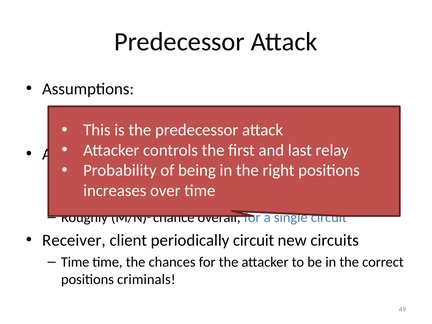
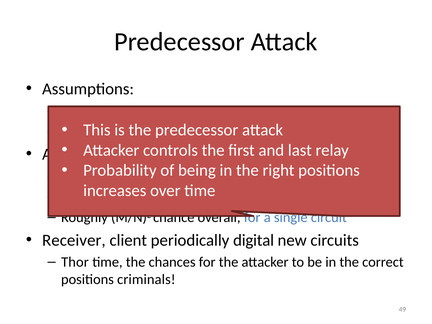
periodically circuit: circuit -> digital (254, 240)
Time: Time -> Thor (75, 262)
